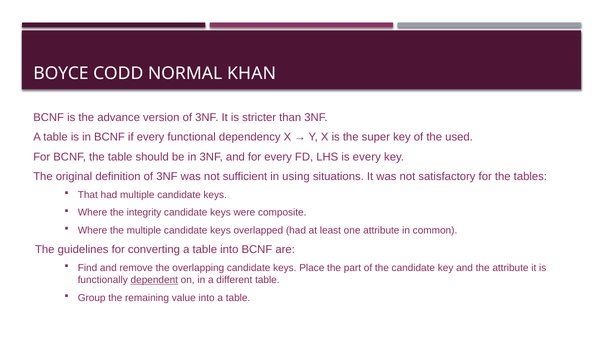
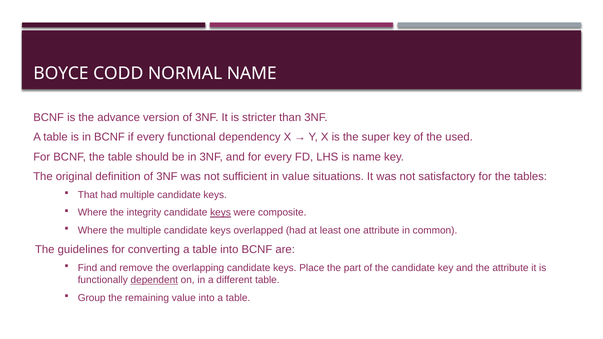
NORMAL KHAN: KHAN -> NAME (252, 73)
is every: every -> name (367, 157)
in using: using -> value (296, 176)
keys underline: none -> present (220, 213)
